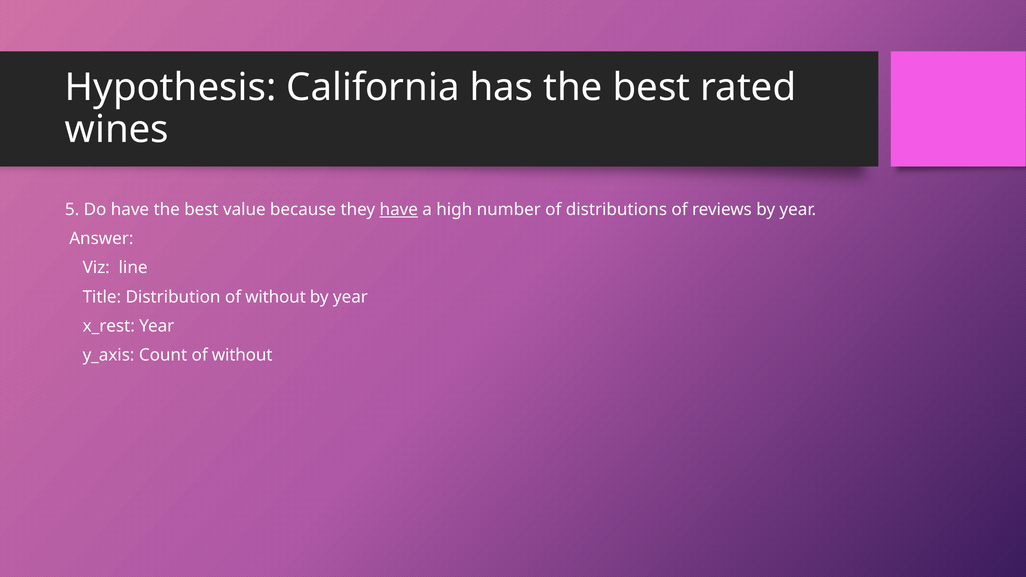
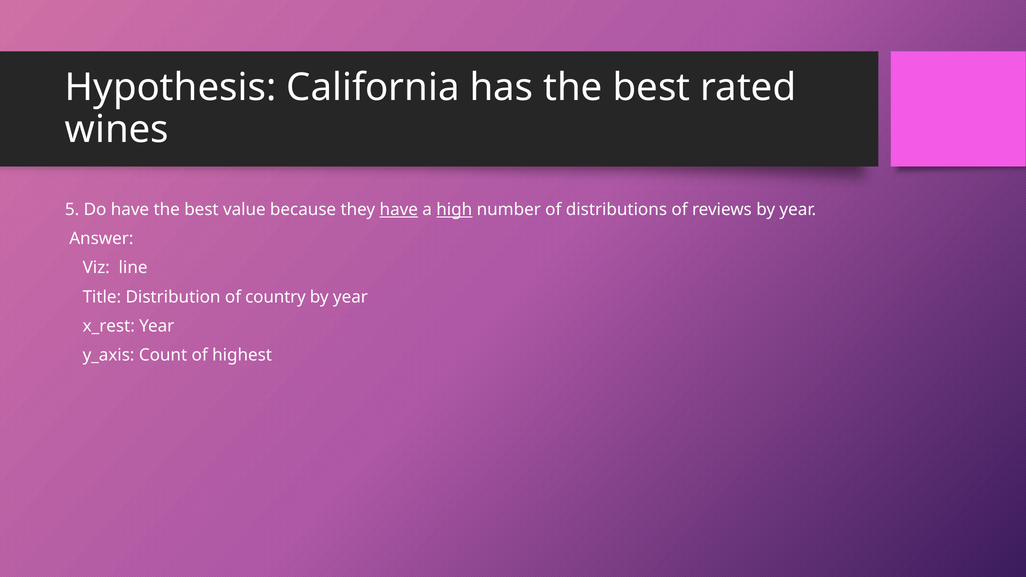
high underline: none -> present (454, 210)
Distribution of without: without -> country (275, 297)
Count of without: without -> highest (242, 355)
